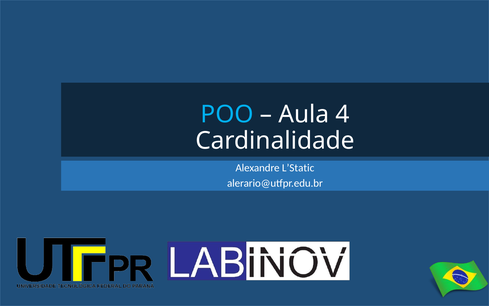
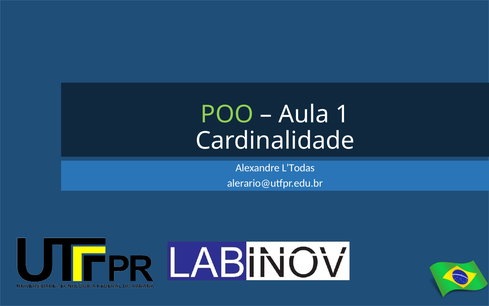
POO colour: light blue -> light green (227, 114)
4: 4 -> 1 (342, 114)
L’Static: L’Static -> L’Todas (298, 168)
